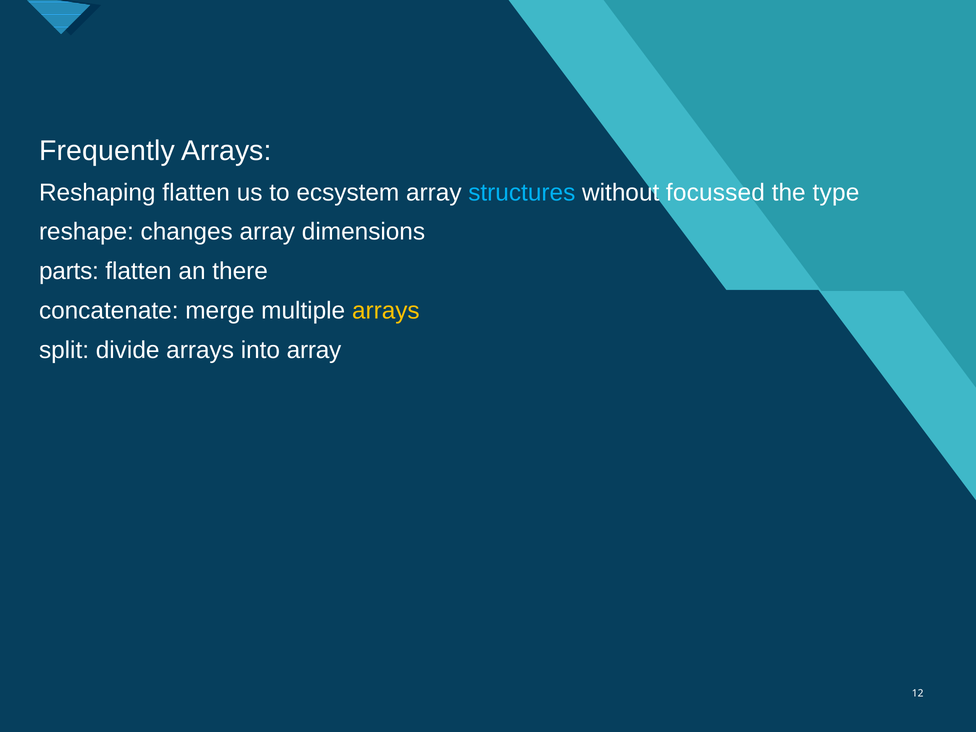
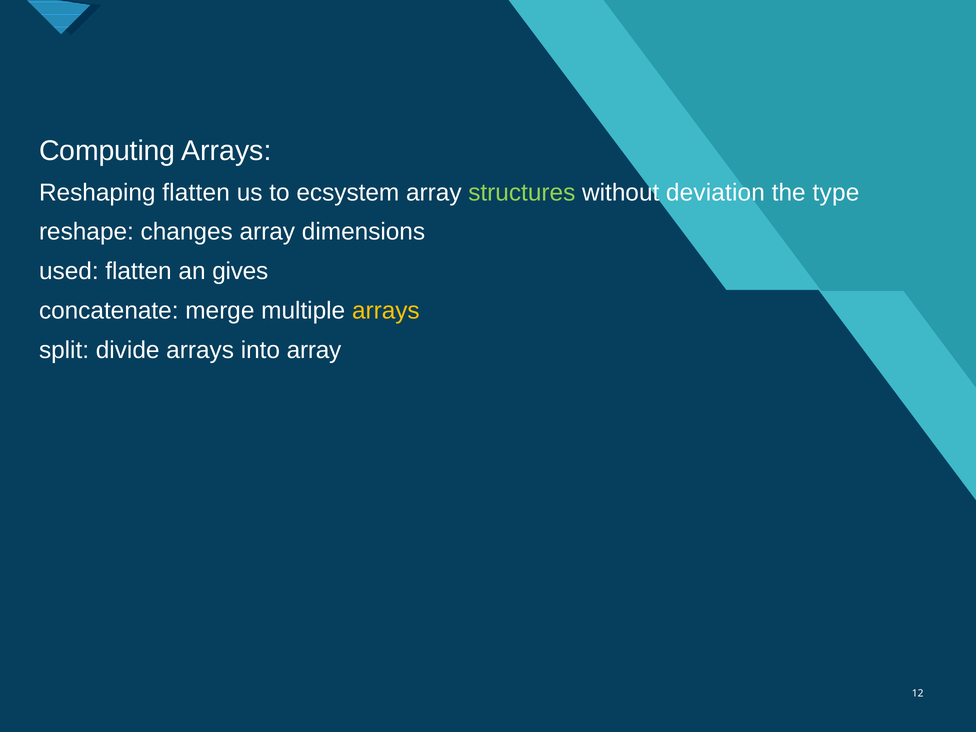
Frequently: Frequently -> Computing (107, 151)
structures colour: light blue -> light green (522, 192)
focussed: focussed -> deviation (715, 192)
parts: parts -> used (69, 271)
there: there -> gives (240, 271)
